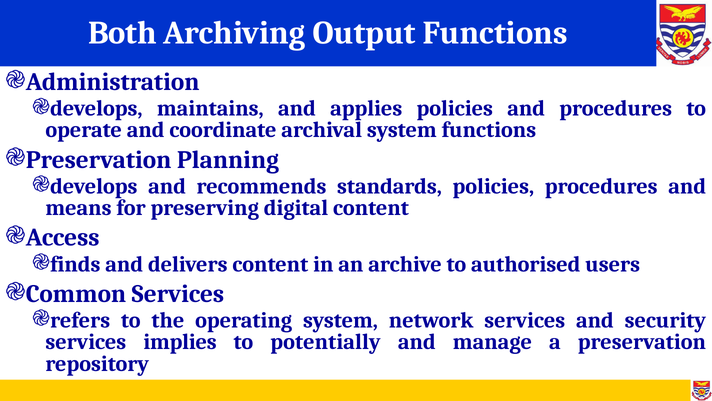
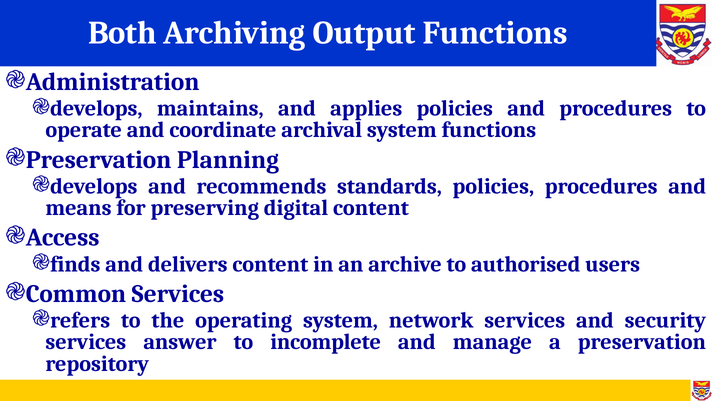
implies: implies -> answer (180, 342)
potentially: potentially -> incomplete (326, 342)
